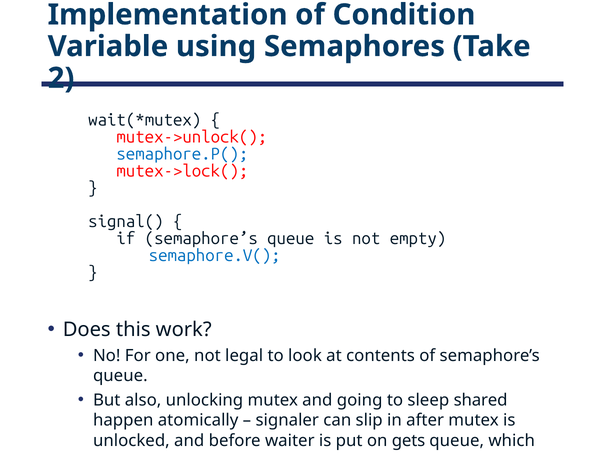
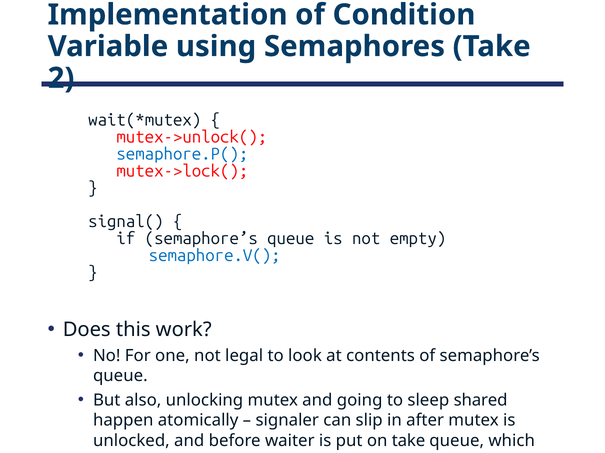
on gets: gets -> take (409, 441)
